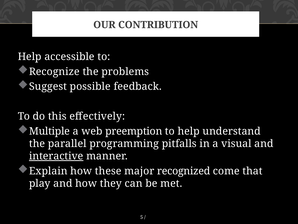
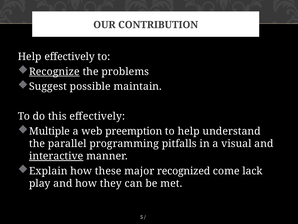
Help accessible: accessible -> effectively (70, 57)
Recognize underline: none -> present (54, 71)
feedback: feedback -> maintain (138, 86)
that: that -> lack (253, 171)
